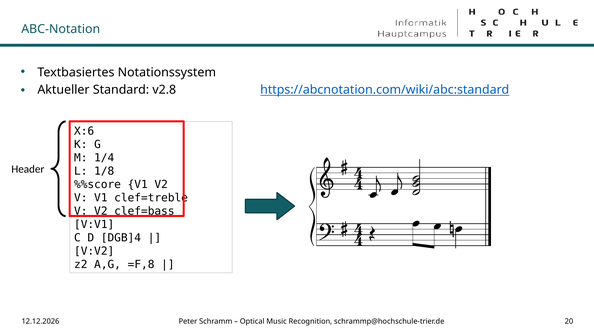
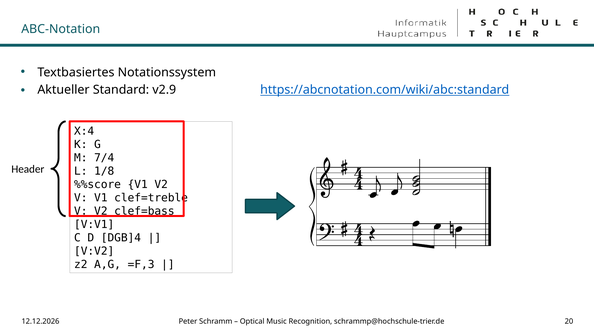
v2.8: v2.8 -> v2.9 (164, 90)
X:6: X:6 -> X:4 (84, 131)
1/4: 1/4 -> 7/4 (104, 158)
=F,8: =F,8 -> =F,3 (141, 265)
